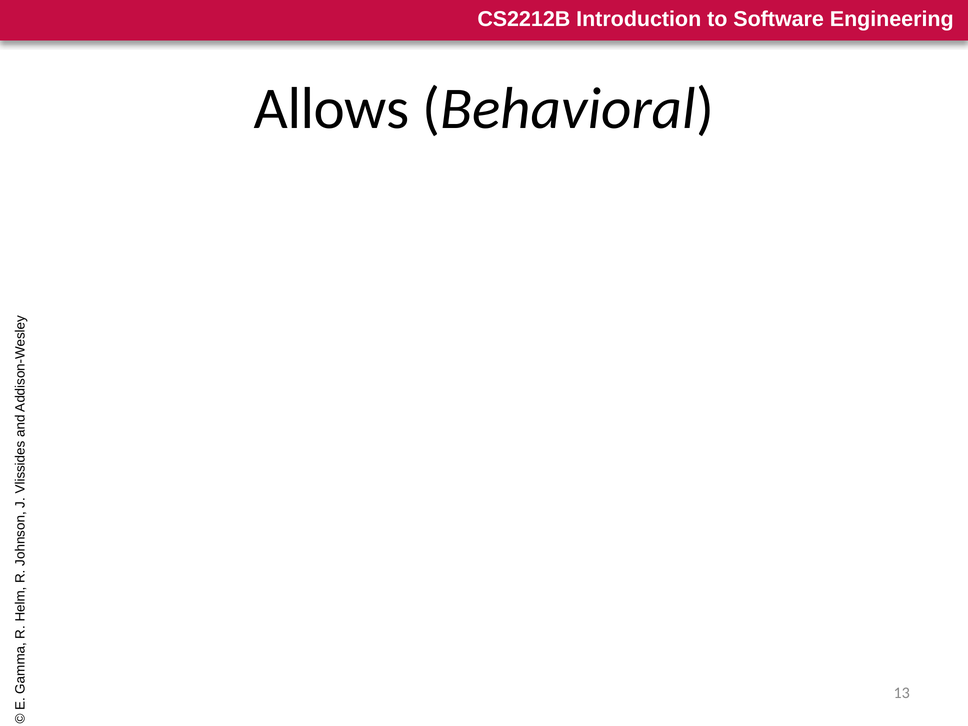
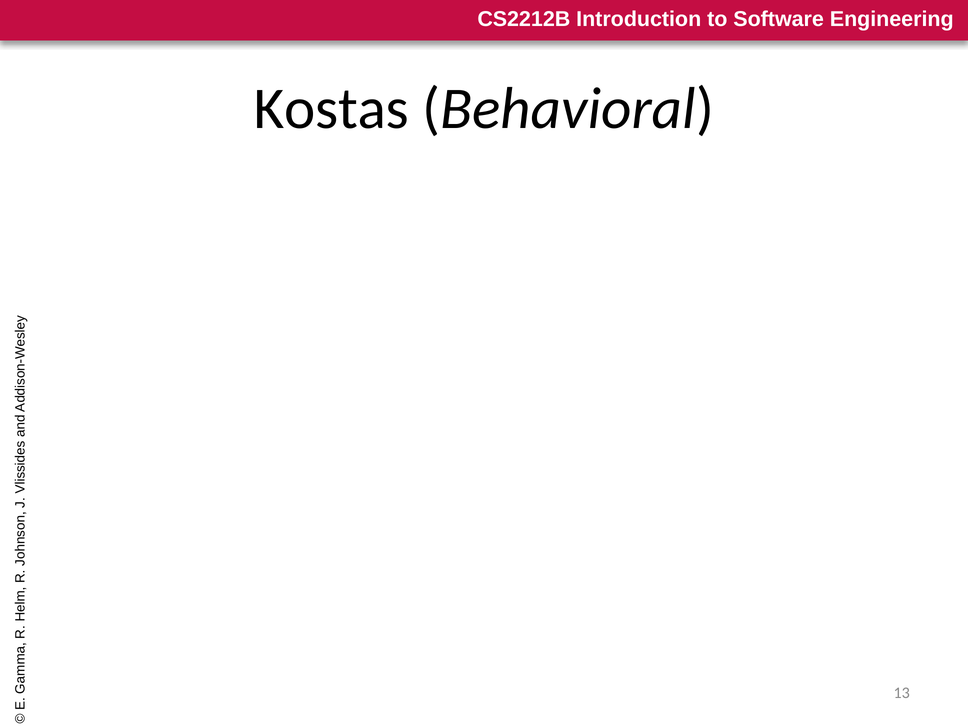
Allows: Allows -> Kostas (331, 109)
